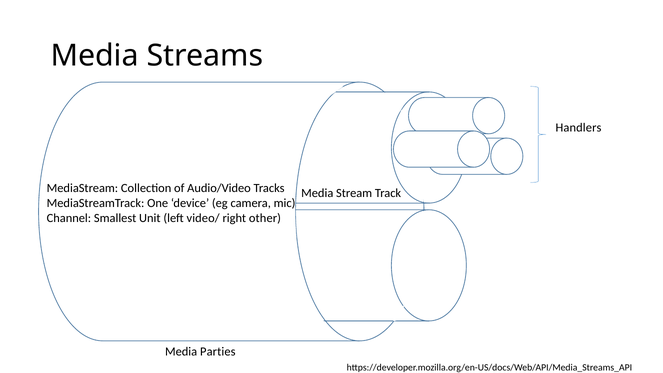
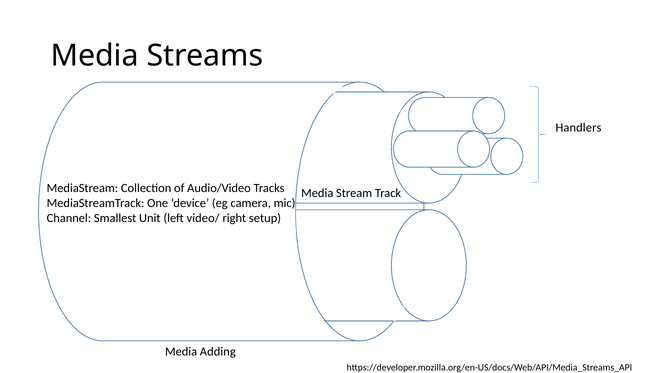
other: other -> setup (265, 218)
Parties: Parties -> Adding (218, 352)
